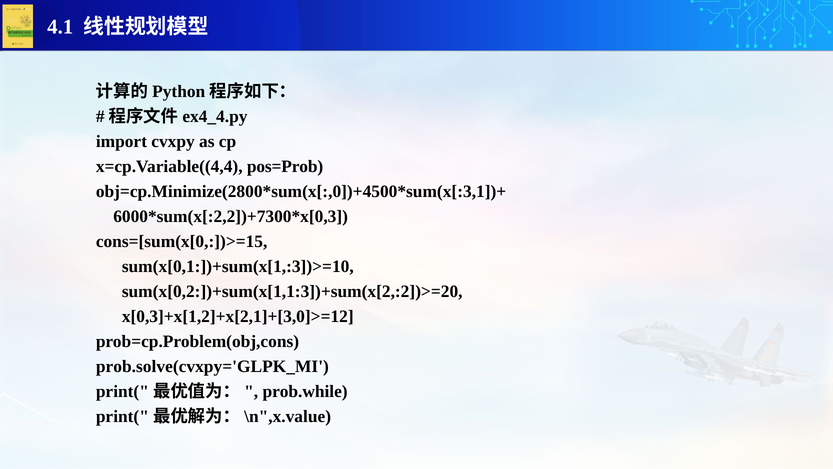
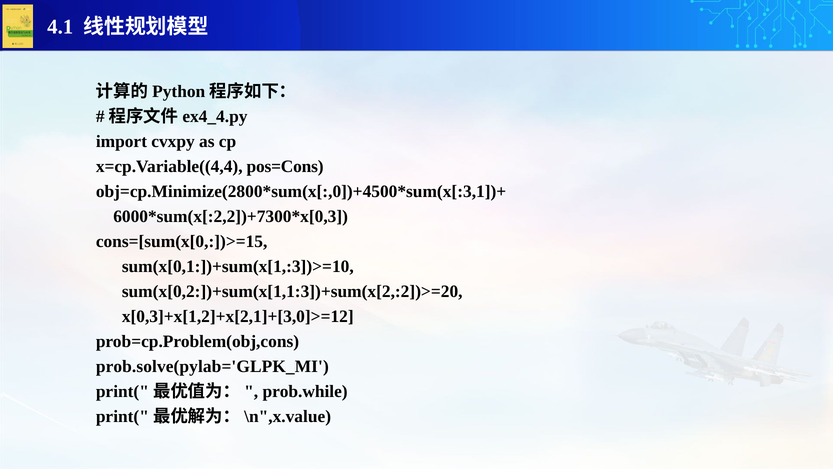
pos=Prob: pos=Prob -> pos=Cons (285, 166)
prob.solve(cvxpy='GLPK_MI: prob.solve(cvxpy='GLPK_MI -> prob.solve(pylab='GLPK_MI (212, 366)
